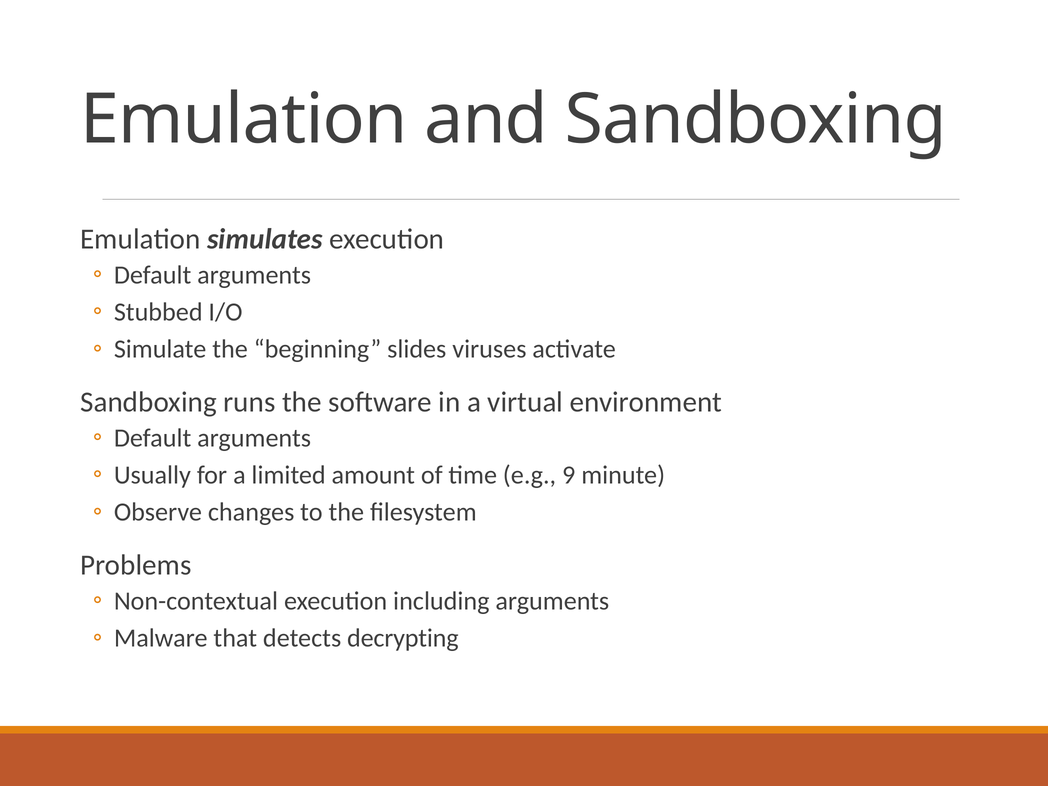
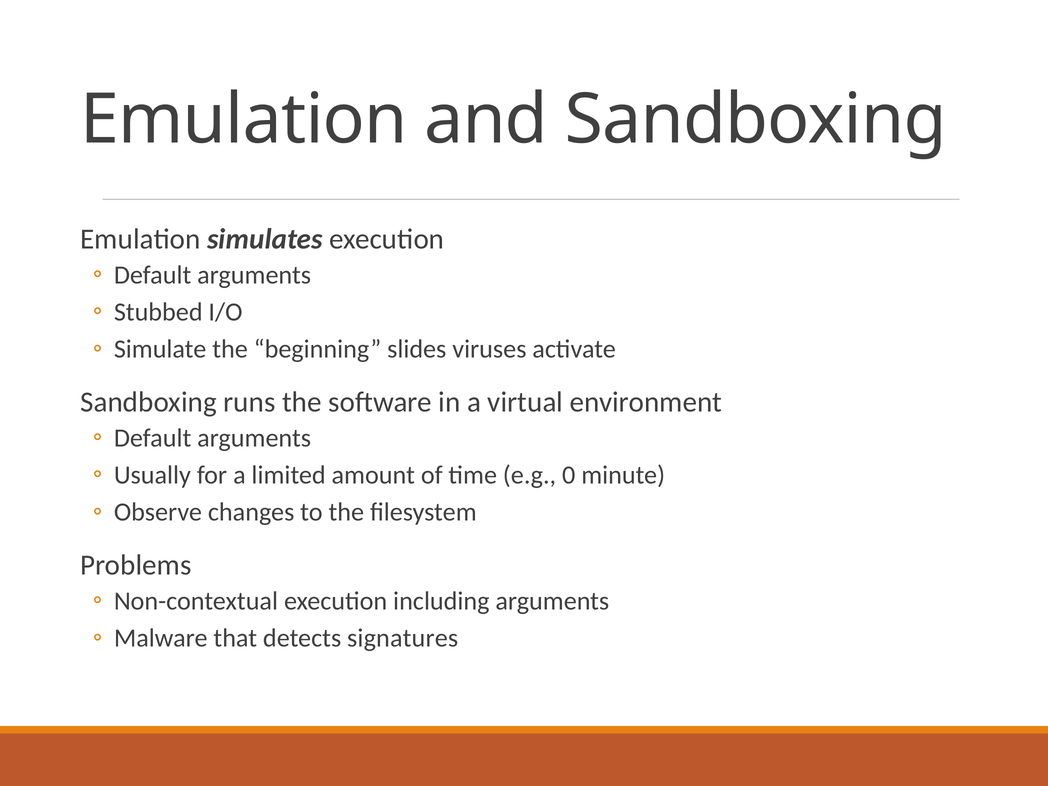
9: 9 -> 0 (569, 475)
decrypting: decrypting -> signatures (403, 638)
